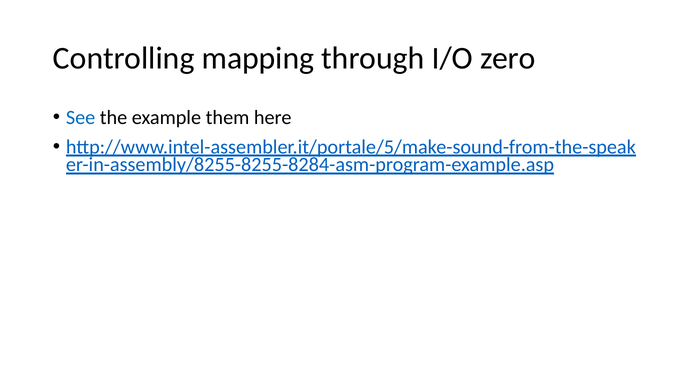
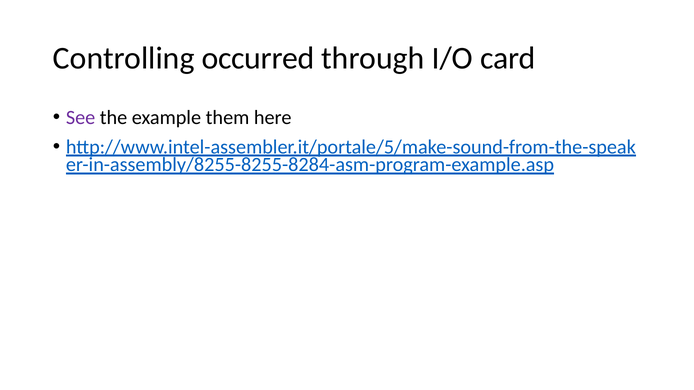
mapping: mapping -> occurred (258, 59)
zero: zero -> card (508, 59)
See colour: blue -> purple (81, 118)
